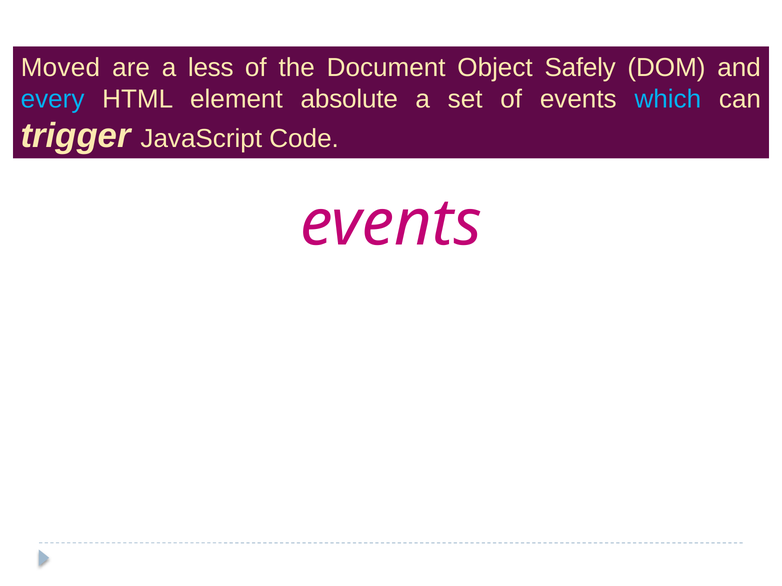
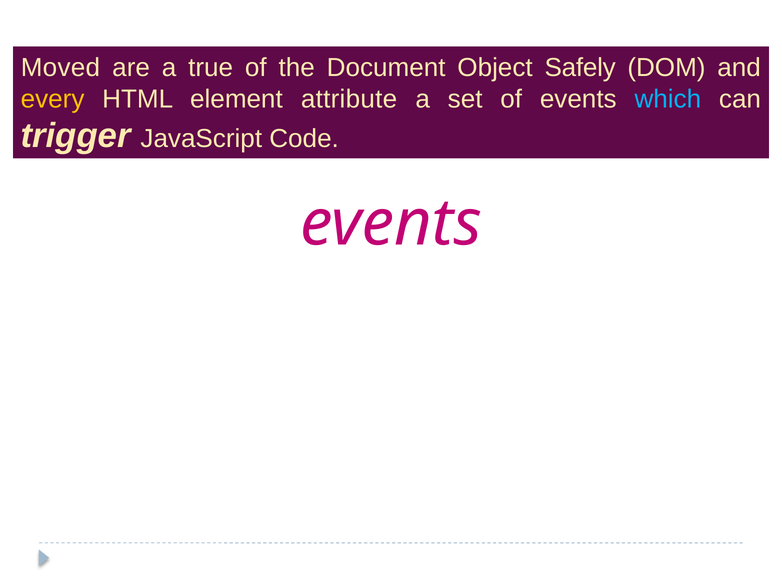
less: less -> true (211, 68)
every colour: light blue -> yellow (53, 99)
absolute: absolute -> attribute (349, 99)
